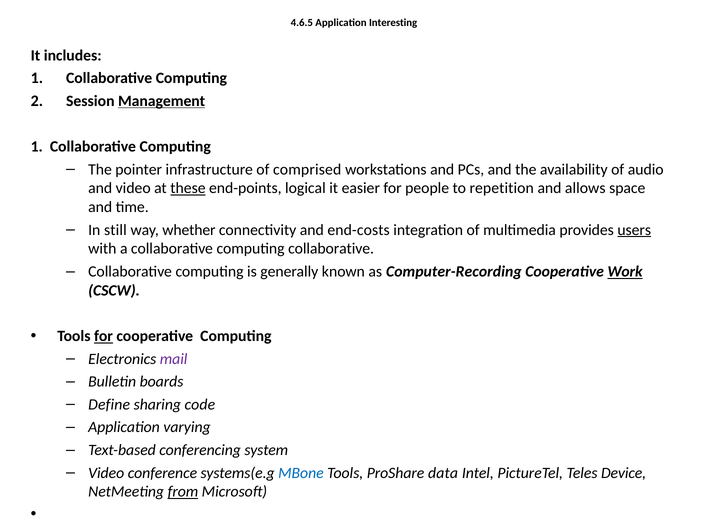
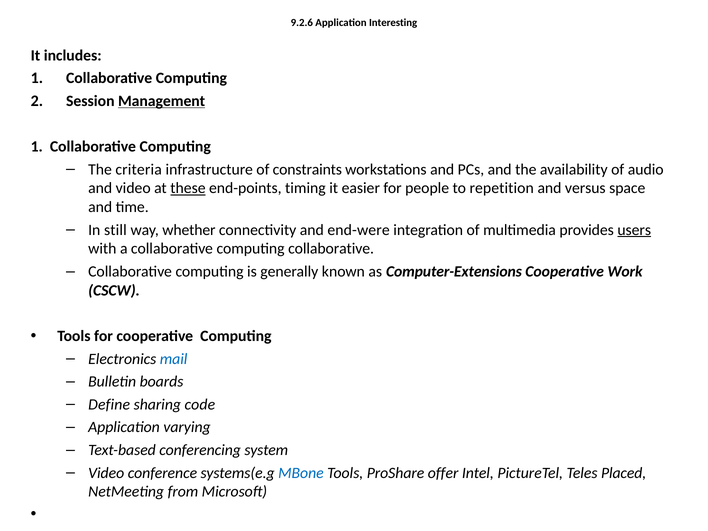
4.6.5: 4.6.5 -> 9.2.6 (302, 23)
pointer: pointer -> criteria (139, 169)
comprised: comprised -> constraints (307, 169)
logical: logical -> timing (305, 188)
allows: allows -> versus (585, 188)
end-costs: end-costs -> end-were (359, 230)
Computer-Recording: Computer-Recording -> Computer-Extensions (454, 272)
Work underline: present -> none (625, 272)
for underline: present -> none (104, 336)
mail colour: purple -> blue (174, 359)
data: data -> offer (443, 473)
Device: Device -> Placed (624, 473)
from underline: present -> none (183, 492)
